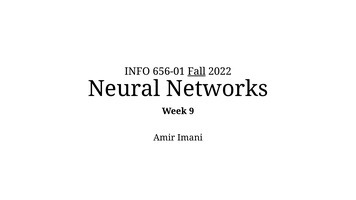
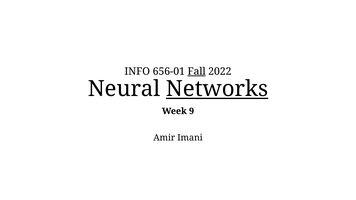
Networks underline: none -> present (217, 89)
